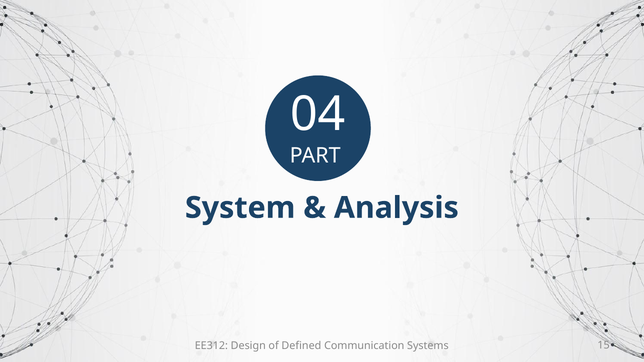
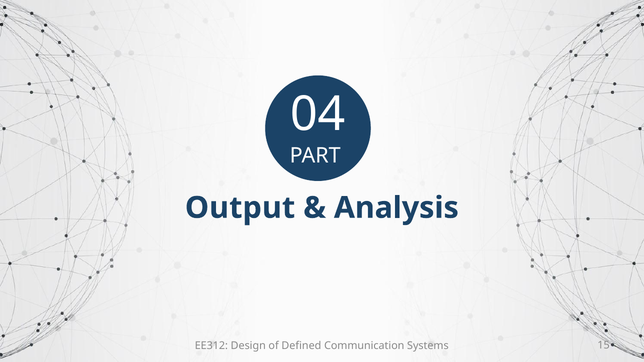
System: System -> Output (240, 208)
